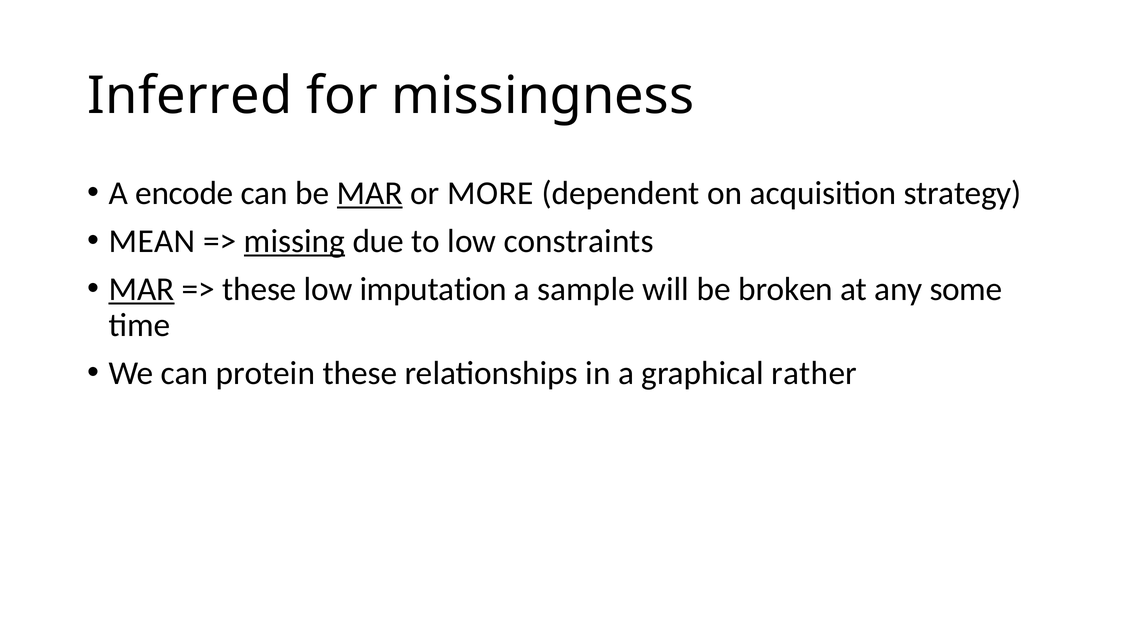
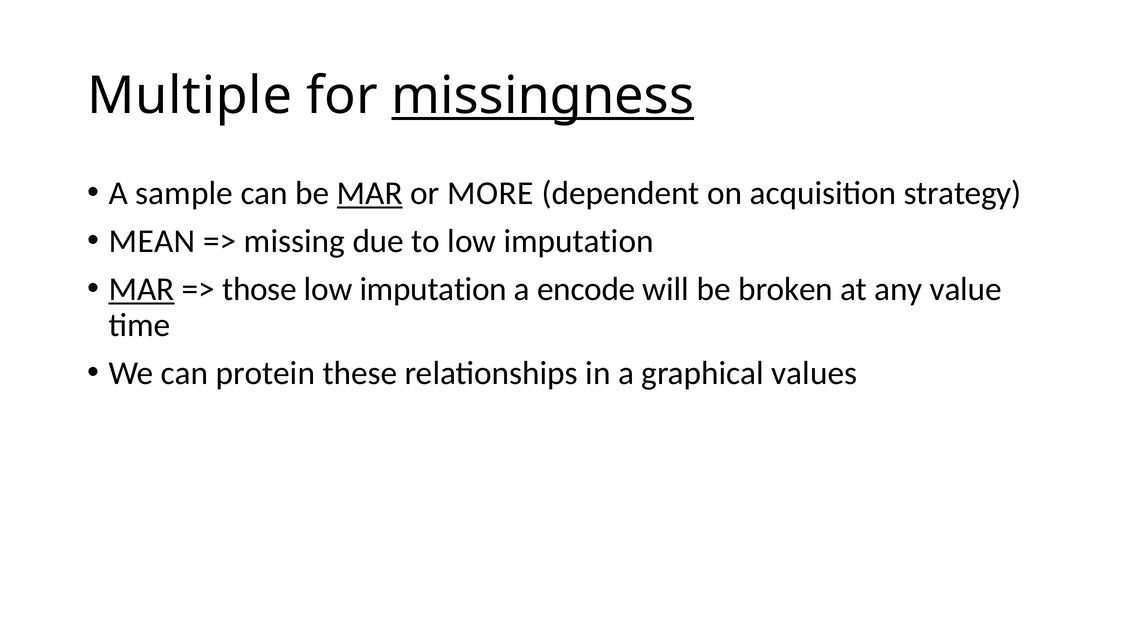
Inferred: Inferred -> Multiple (190, 96)
missingness underline: none -> present (543, 96)
encode: encode -> sample (184, 193)
missing underline: present -> none (295, 241)
to low constraints: constraints -> imputation (579, 241)
these: these -> those (259, 289)
sample: sample -> encode (586, 289)
some: some -> value (966, 289)
rather: rather -> values (814, 373)
